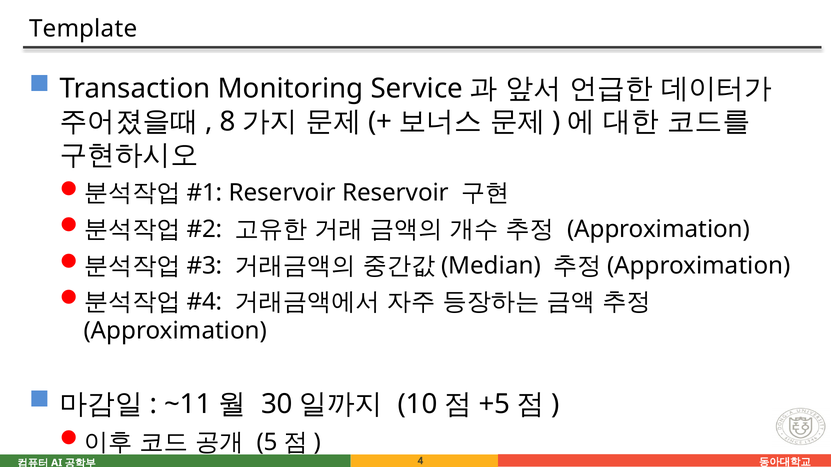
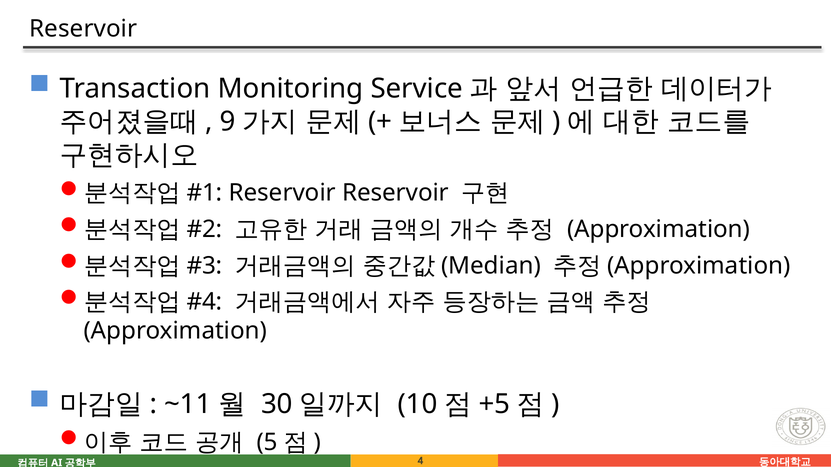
Template: Template -> Reservoir (83, 29)
8: 8 -> 9 (228, 122)
